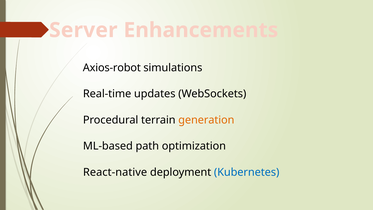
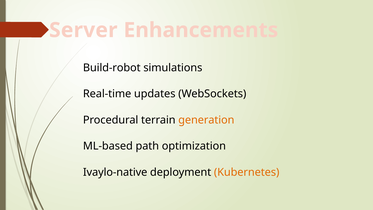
Axios-robot: Axios-robot -> Build-robot (112, 68)
React-native: React-native -> Ivaylo-native (115, 172)
Kubernetes colour: blue -> orange (247, 172)
